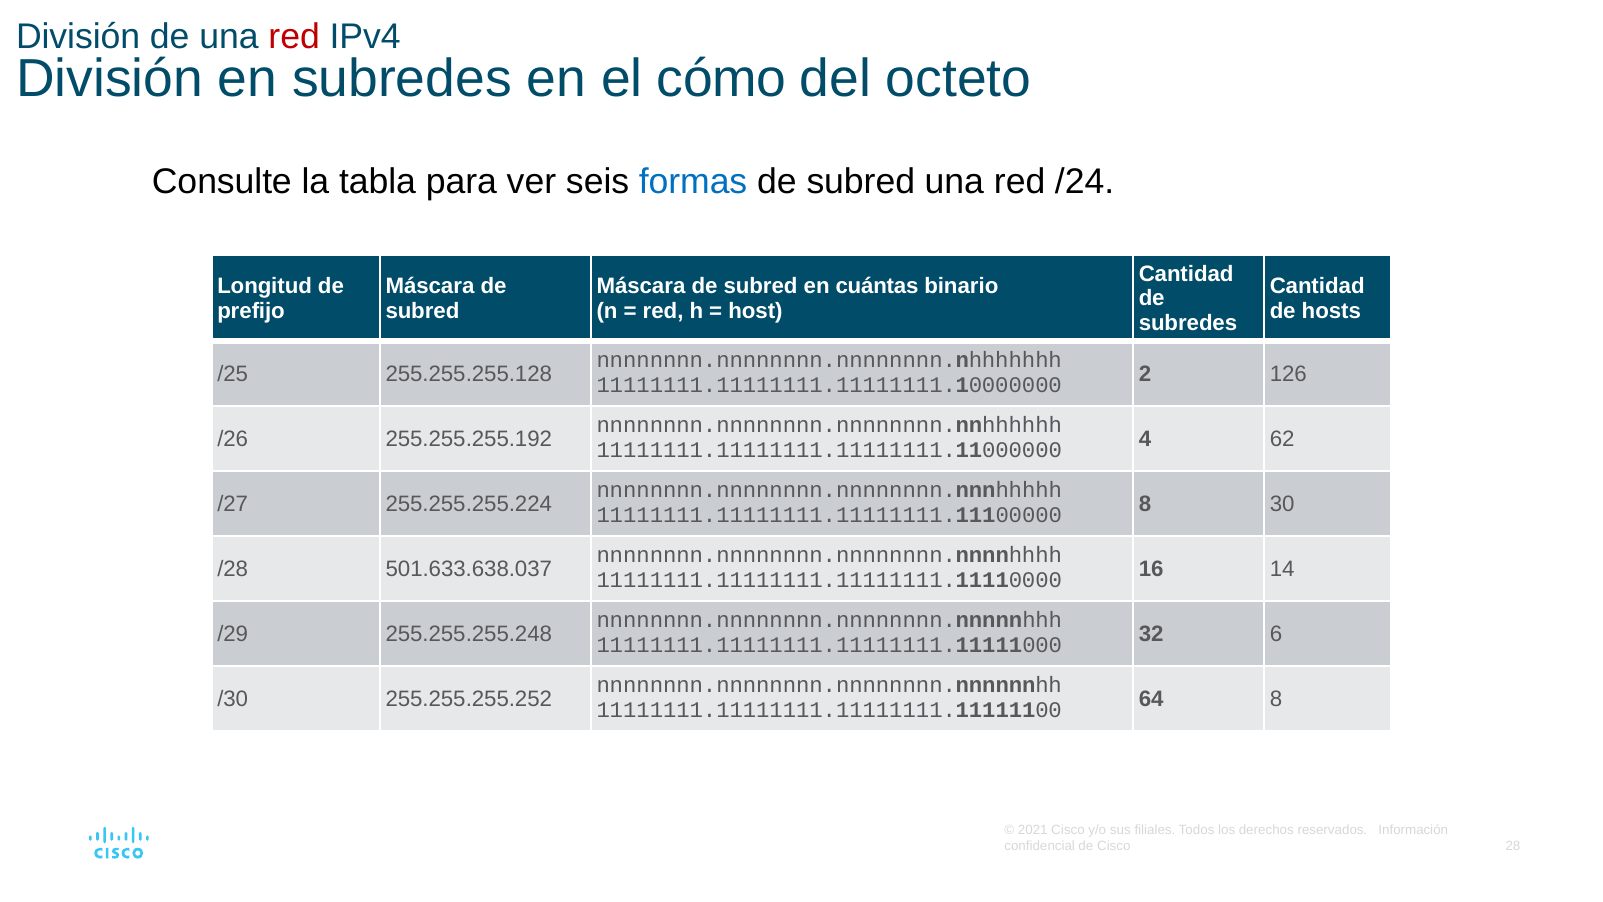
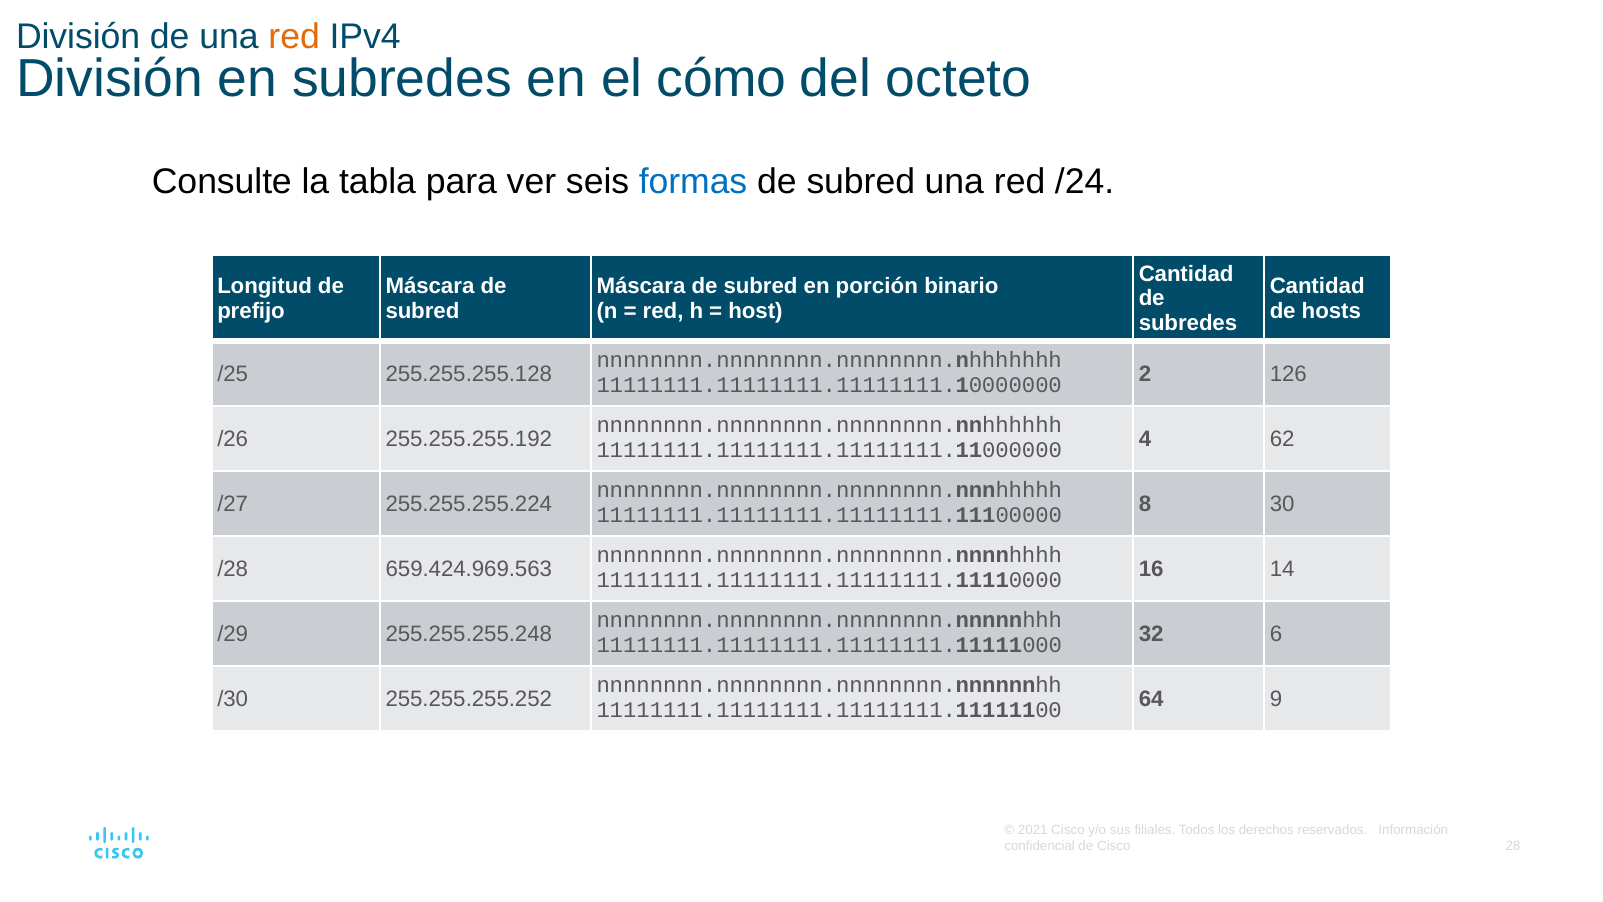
red colour: red -> orange (294, 37)
cuántas: cuántas -> porción (877, 286)
501.633.638.037: 501.633.638.037 -> 659.424.969.563 (469, 569)
64 8: 8 -> 9 (1276, 699)
